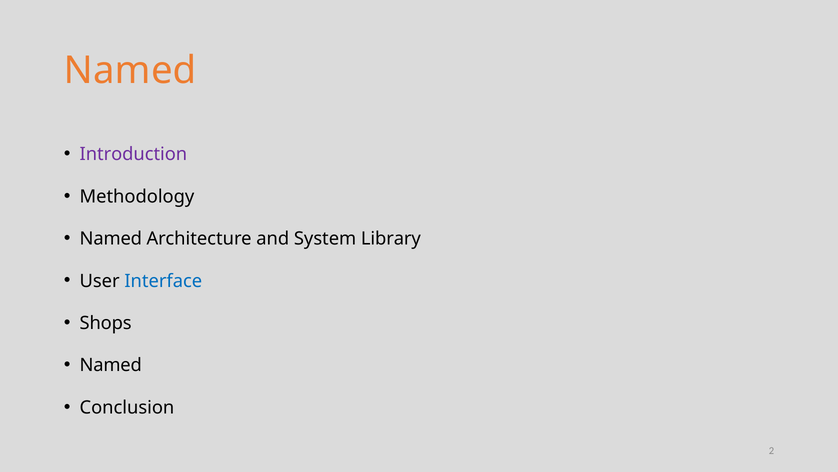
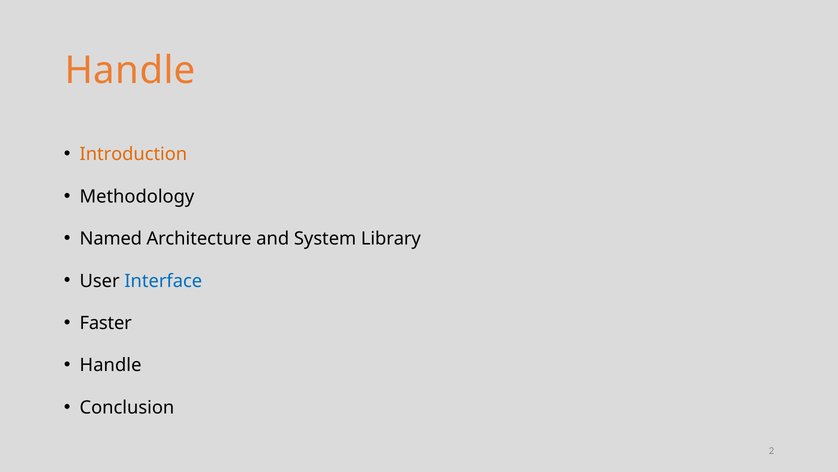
Named: Named -> Handle (130, 70)
Introduction colour: purple -> orange (133, 154)
Shops: Shops -> Faster (106, 323)
Named: Named -> Handle (111, 365)
